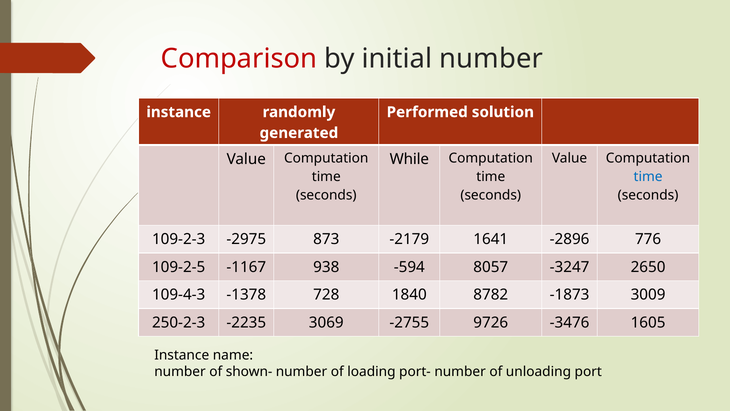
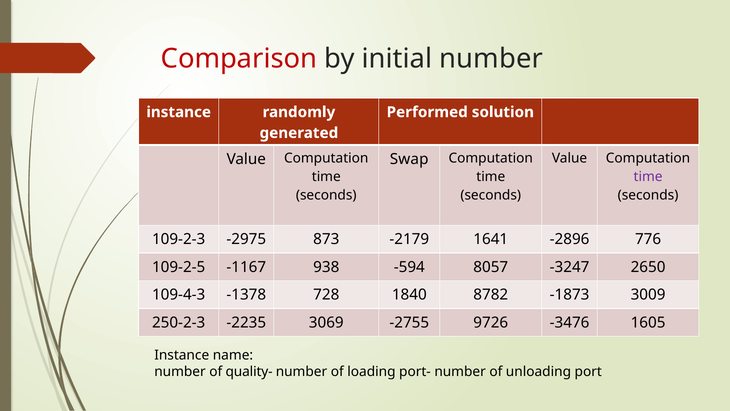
While: While -> Swap (409, 159)
time colour: blue -> purple (648, 177)
shown-: shown- -> quality- (249, 371)
